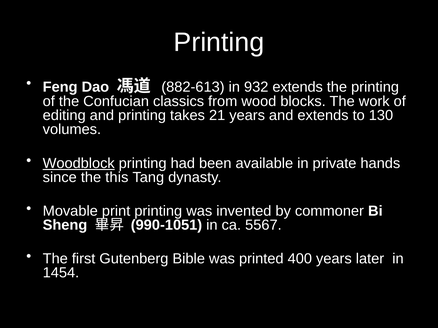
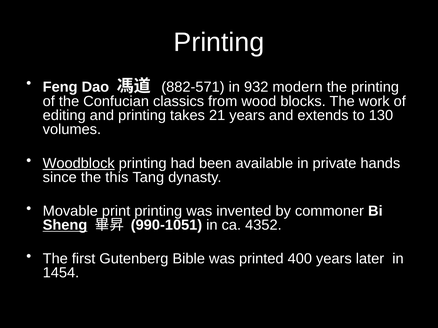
882-613: 882-613 -> 882-571 (193, 87)
932 extends: extends -> modern (298, 87)
Sheng underline: none -> present (65, 225)
5567: 5567 -> 4352 (263, 225)
